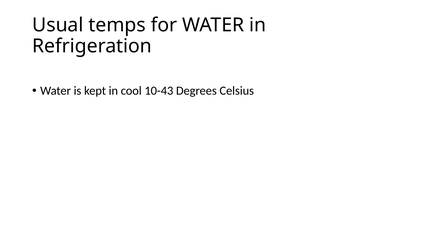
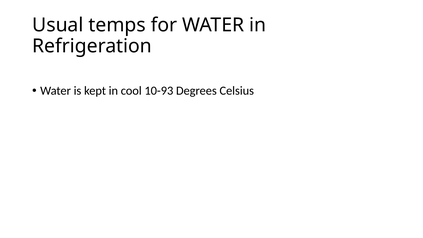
10-43: 10-43 -> 10-93 (159, 91)
